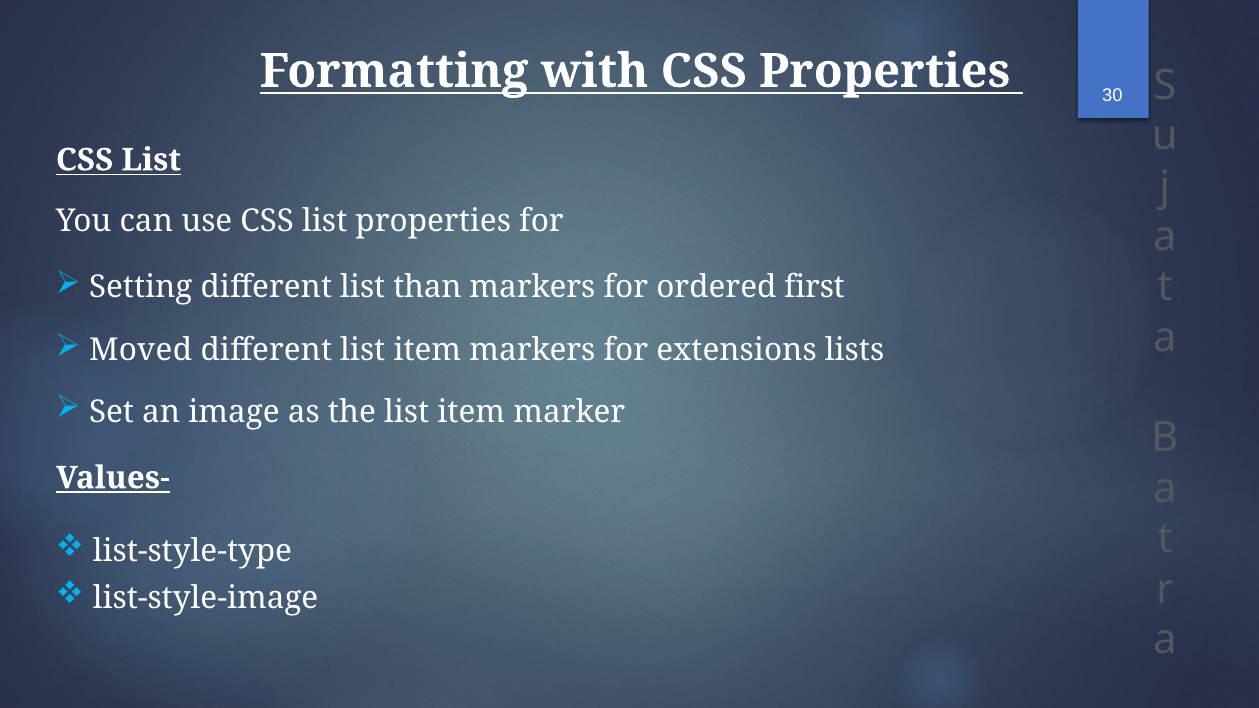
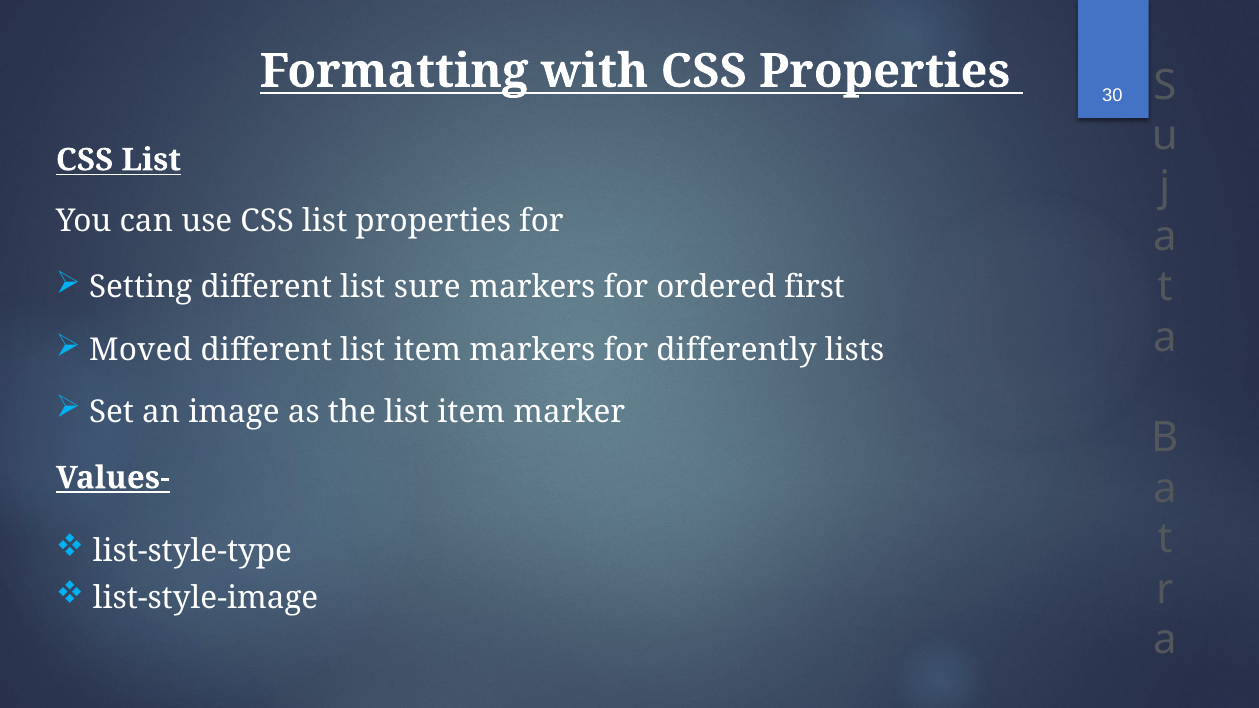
than: than -> sure (427, 287)
extensions: extensions -> differently (737, 351)
